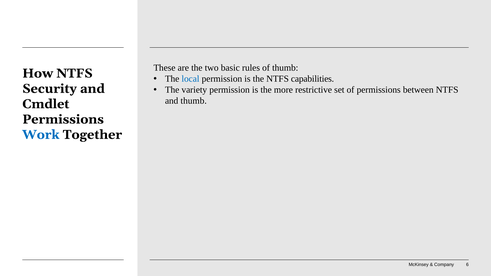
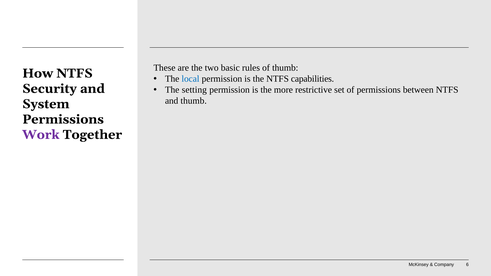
variety: variety -> setting (194, 90)
Cmdlet: Cmdlet -> System (46, 104)
Work colour: blue -> purple (41, 135)
